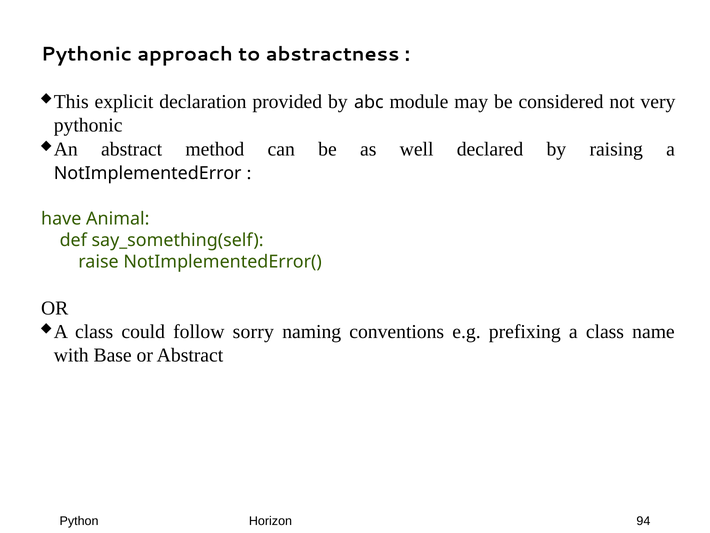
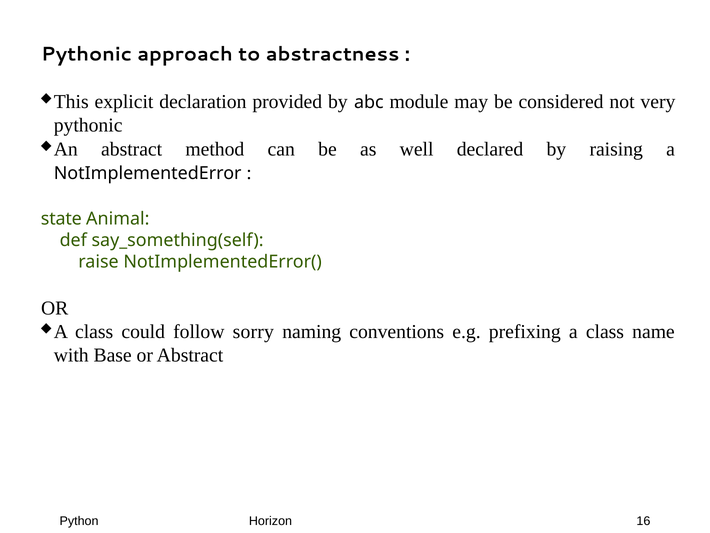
have: have -> state (61, 218)
94: 94 -> 16 (643, 520)
